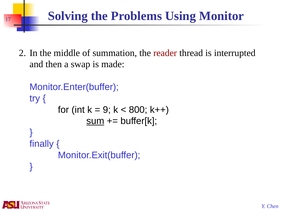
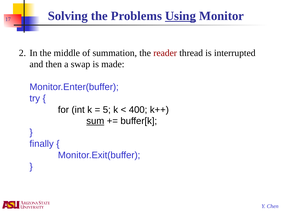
Using underline: none -> present (180, 16)
9: 9 -> 5 (107, 110)
800: 800 -> 400 (138, 110)
